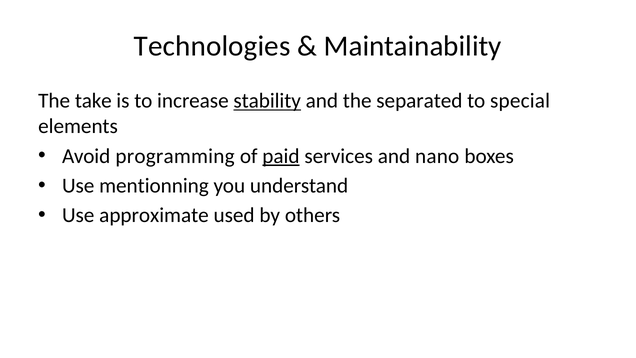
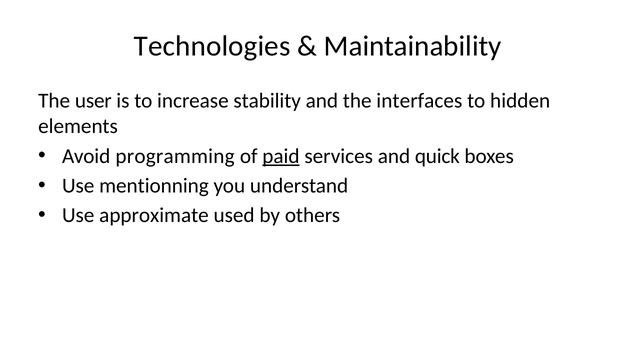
take: take -> user (93, 101)
stability underline: present -> none (267, 101)
separated: separated -> interfaces (419, 101)
special: special -> hidden (520, 101)
nano: nano -> quick (437, 156)
